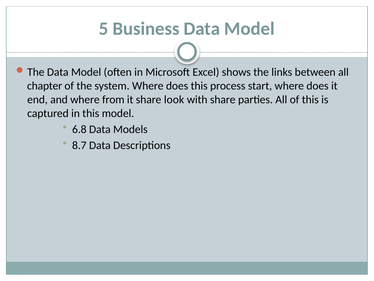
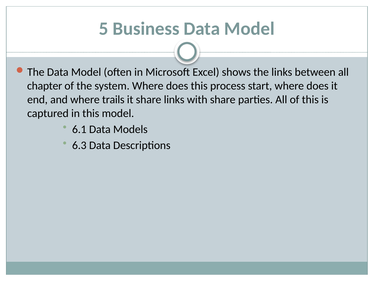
from: from -> trails (113, 99)
share look: look -> links (174, 99)
6.8: 6.8 -> 6.1 (79, 129)
8.7: 8.7 -> 6.3 (79, 145)
